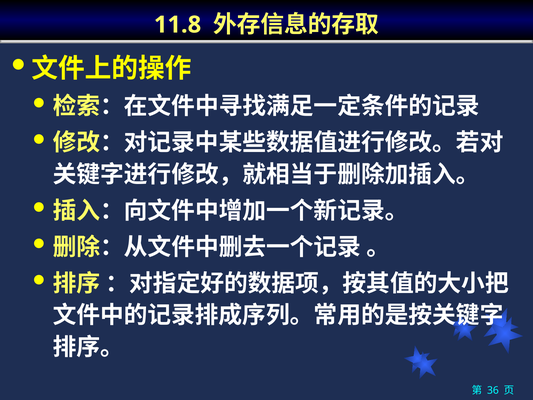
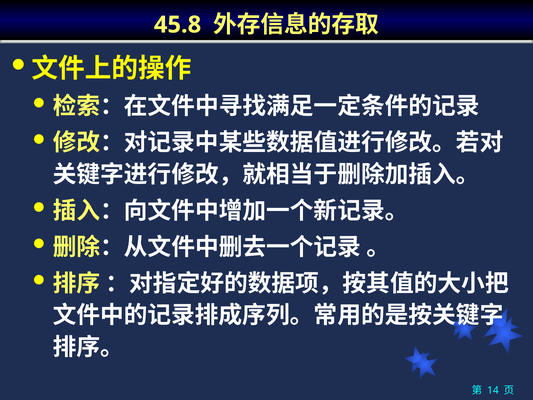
11.8: 11.8 -> 45.8 (178, 25)
36: 36 -> 14 (493, 390)
